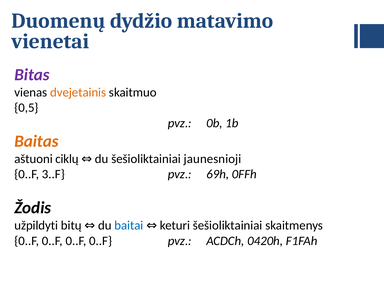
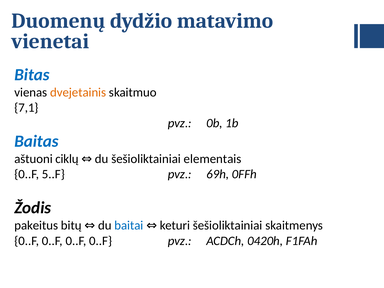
Bitas colour: purple -> blue (32, 75)
0,5: 0,5 -> 7,1 (26, 108)
Baitas colour: orange -> blue (36, 141)
jaunesnioji: jaunesnioji -> elementais (213, 159)
3..F: 3..F -> 5..F (53, 174)
užpildyti: užpildyti -> pakeitus (36, 225)
